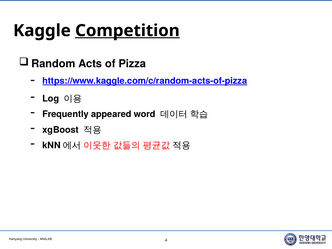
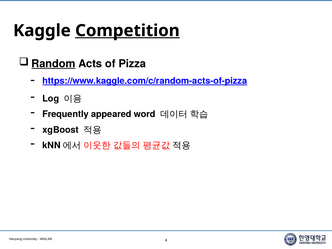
Random underline: none -> present (53, 64)
